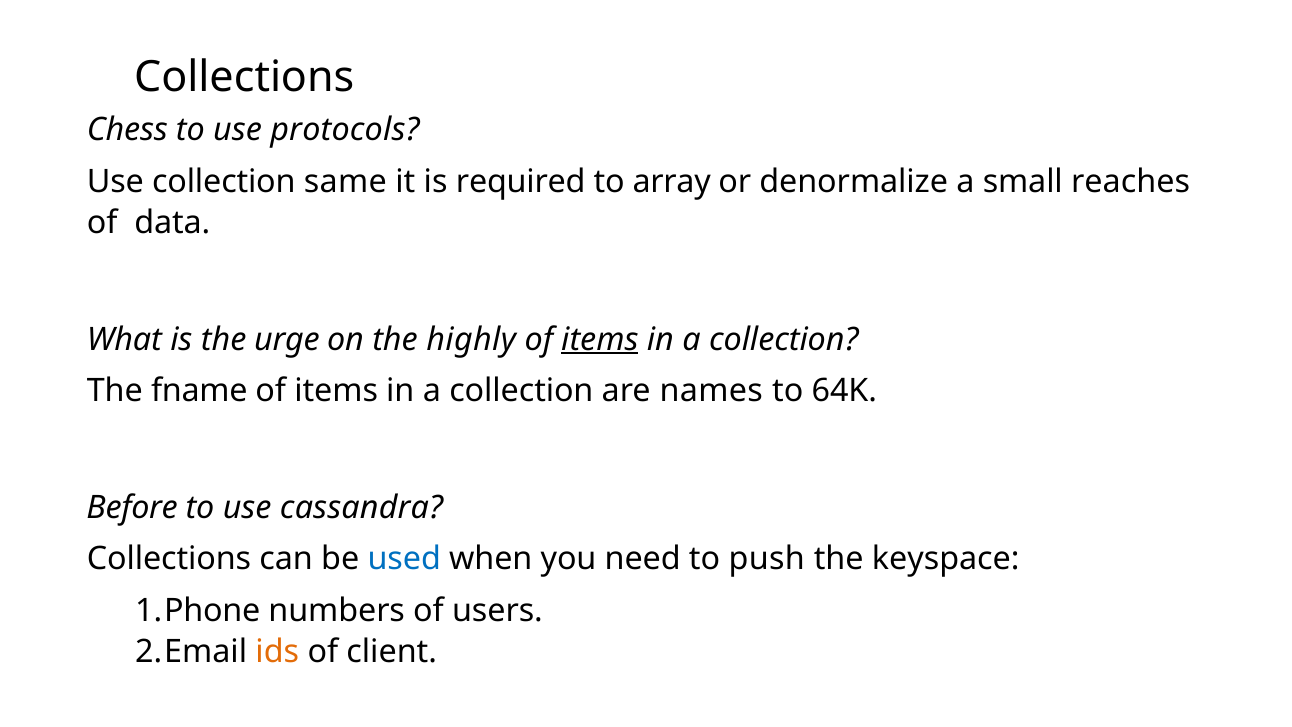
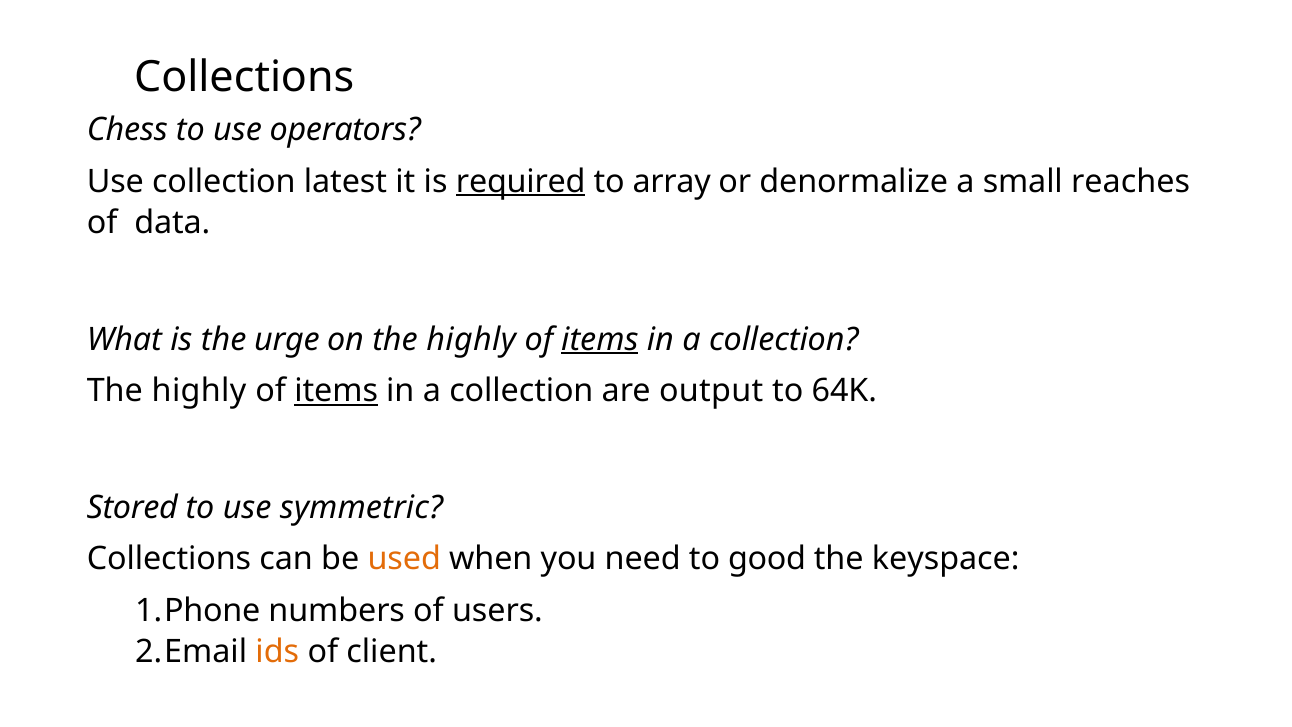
protocols: protocols -> operators (345, 129)
same: same -> latest (345, 181)
required underline: none -> present (521, 181)
fname: fname -> highly (199, 391)
items underline: none -> present (336, 391)
names: names -> output (711, 391)
Before: Before -> Stored (132, 508)
cassandra: cassandra -> symmetric (362, 508)
used colour: blue -> orange (404, 559)
push: push -> good (767, 559)
